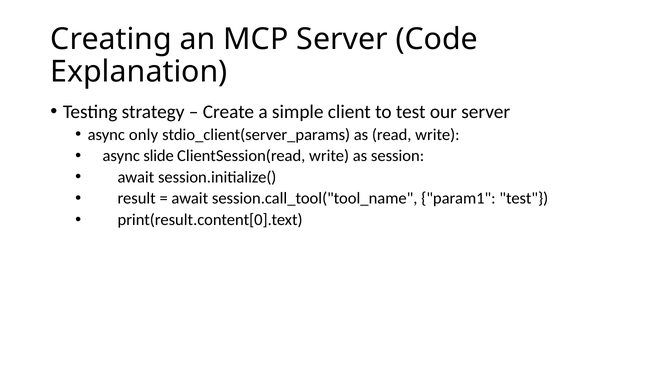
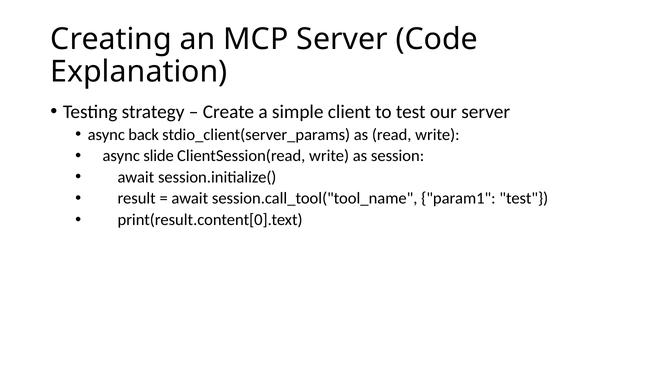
only: only -> back (144, 135)
